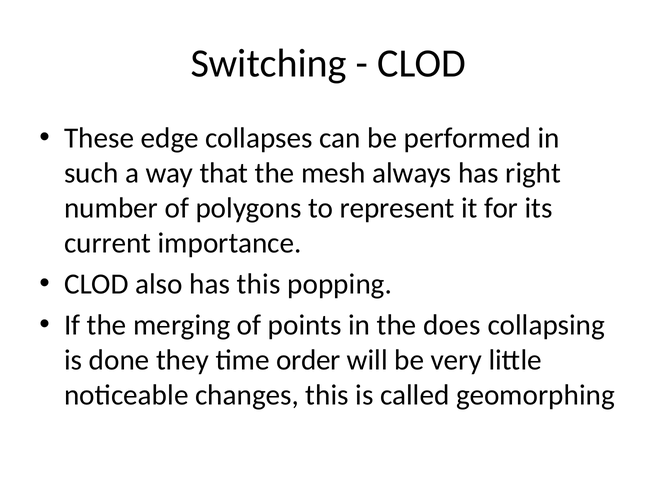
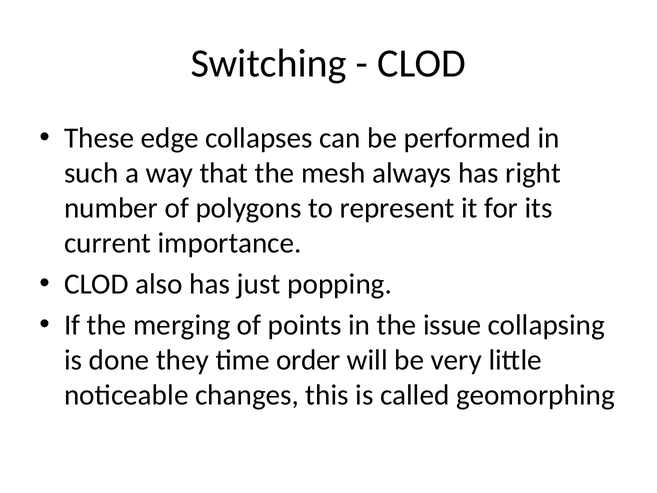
has this: this -> just (259, 284)
does: does -> issue (452, 325)
